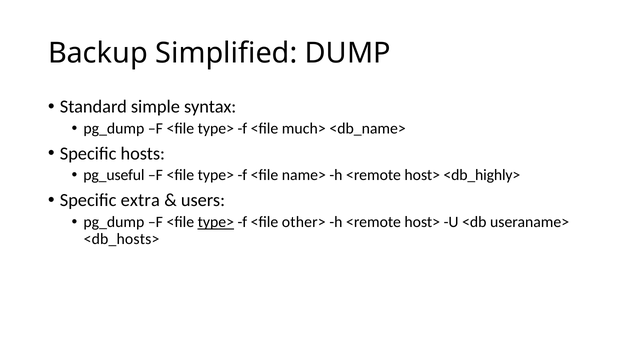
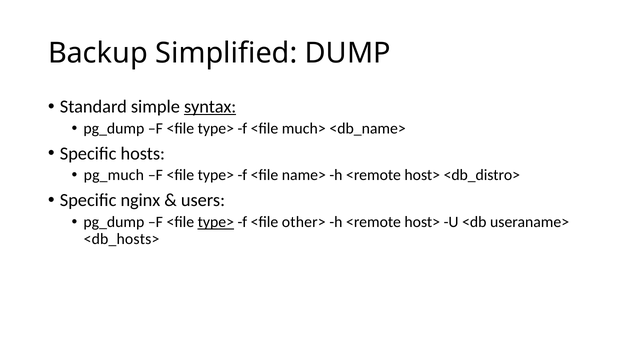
syntax underline: none -> present (210, 107)
pg_useful: pg_useful -> pg_much (114, 175)
<db_highly>: <db_highly> -> <db_distro> (482, 175)
extra: extra -> nginx (140, 200)
